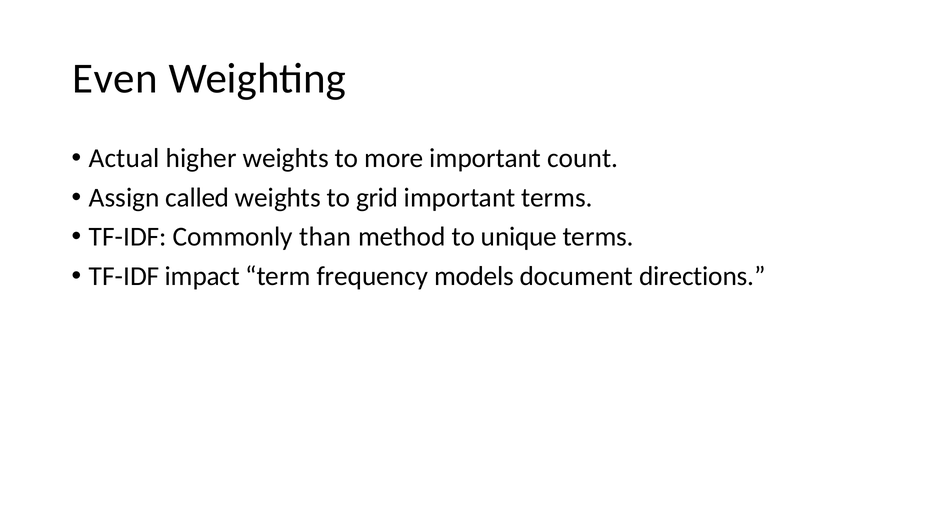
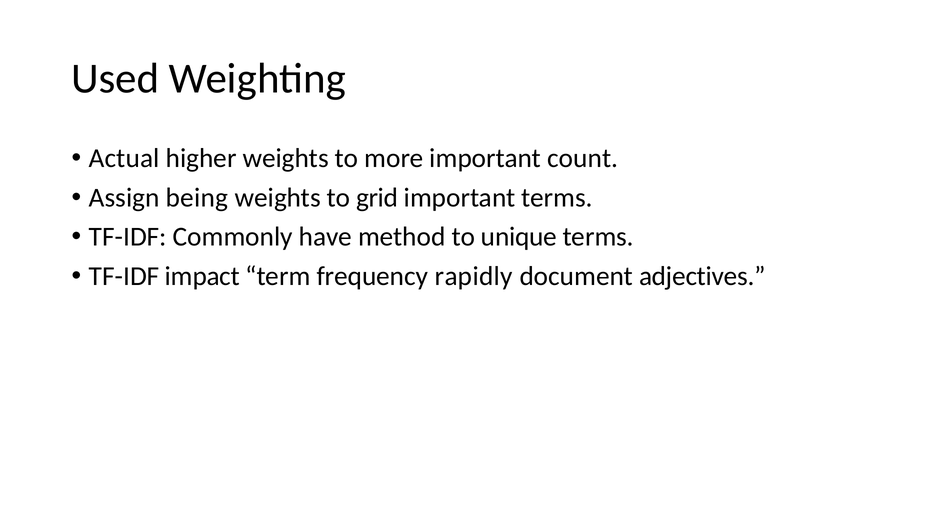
Even: Even -> Used (115, 79)
called: called -> being (197, 198)
than: than -> have (326, 237)
models: models -> rapidly (474, 277)
directions: directions -> adjectives (702, 277)
